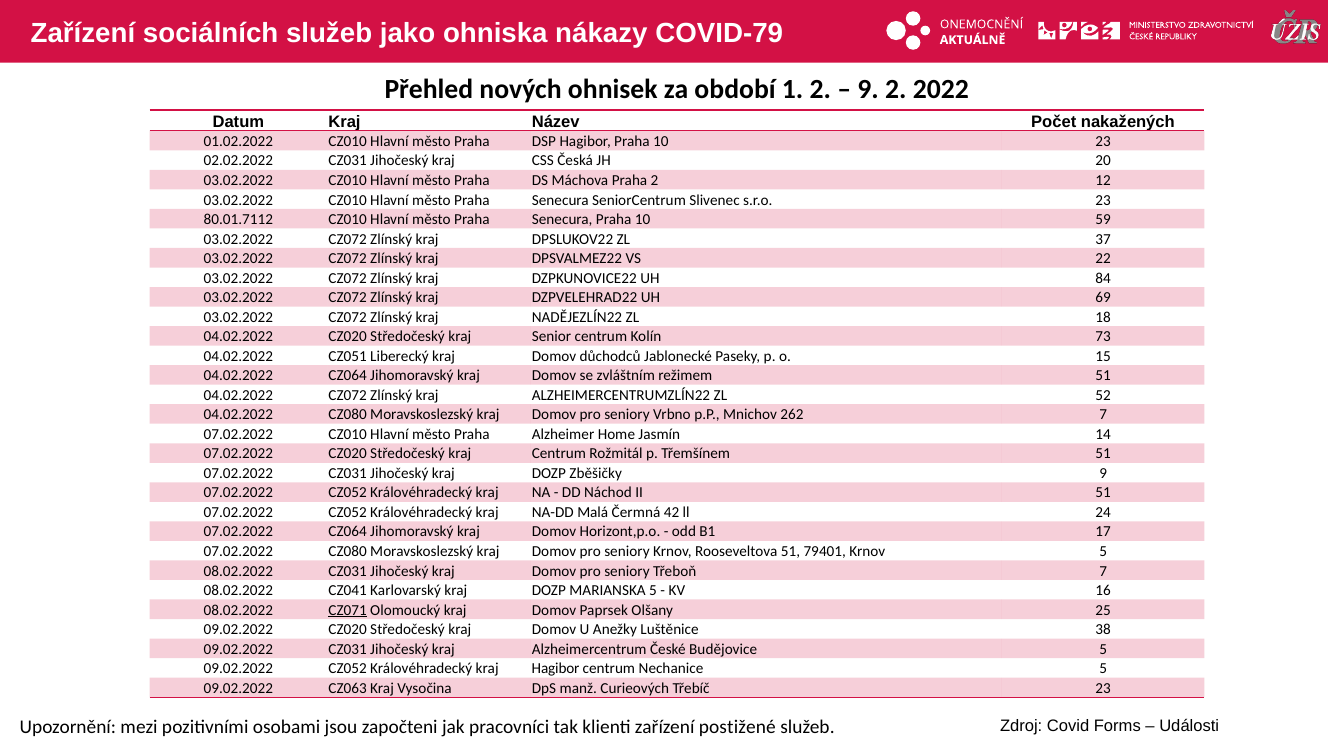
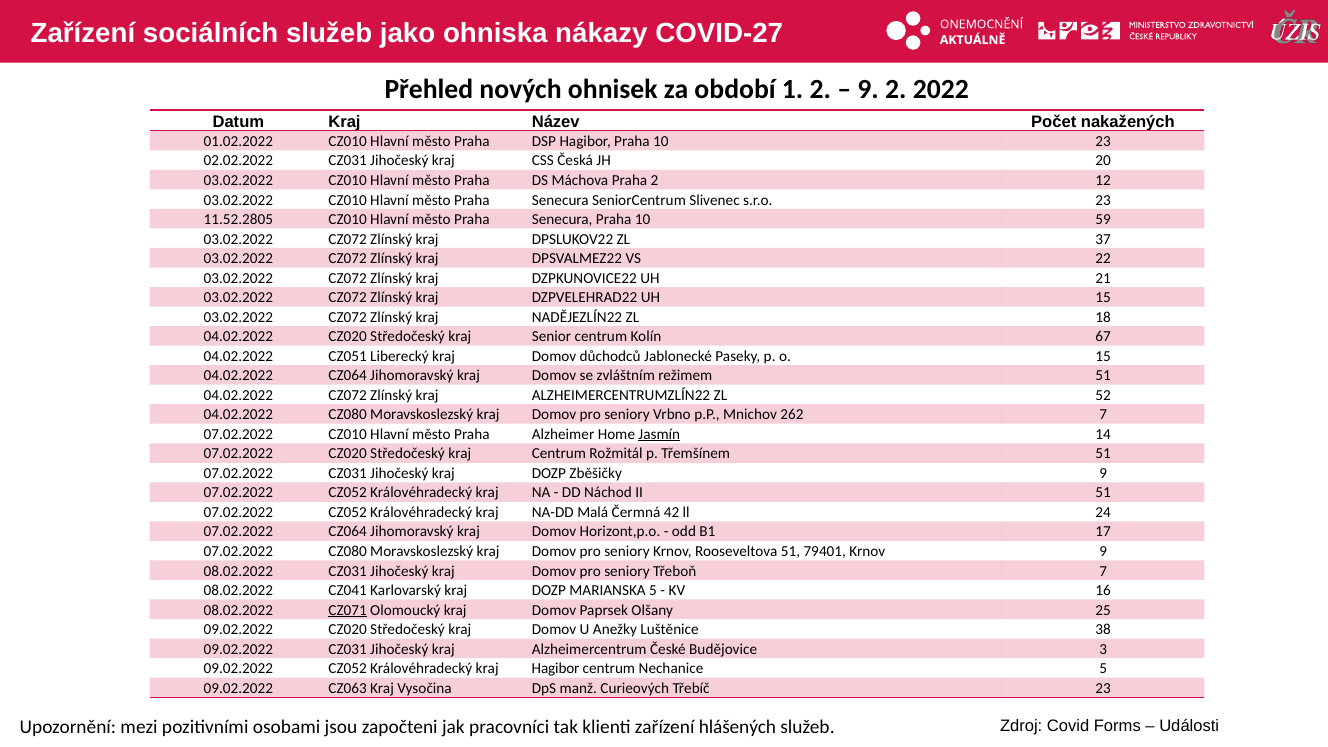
COVID-79: COVID-79 -> COVID-27 (719, 33)
80.01.7112: 80.01.7112 -> 11.52.2805 (238, 220)
84: 84 -> 21 (1103, 278)
UH 69: 69 -> 15 (1103, 298)
73: 73 -> 67 (1103, 337)
Jasmín underline: none -> present (659, 434)
Krnov 5: 5 -> 9 (1103, 551)
Budějovice 5: 5 -> 3 (1103, 649)
postižené: postižené -> hlášených (737, 727)
